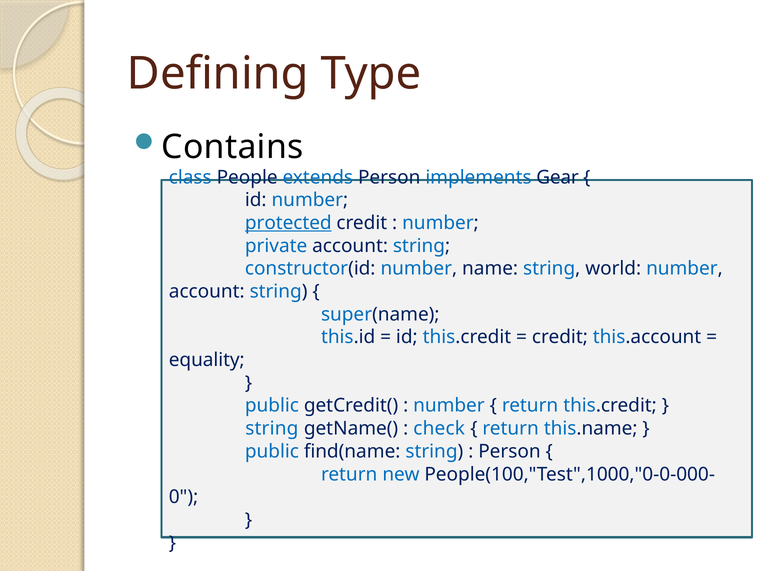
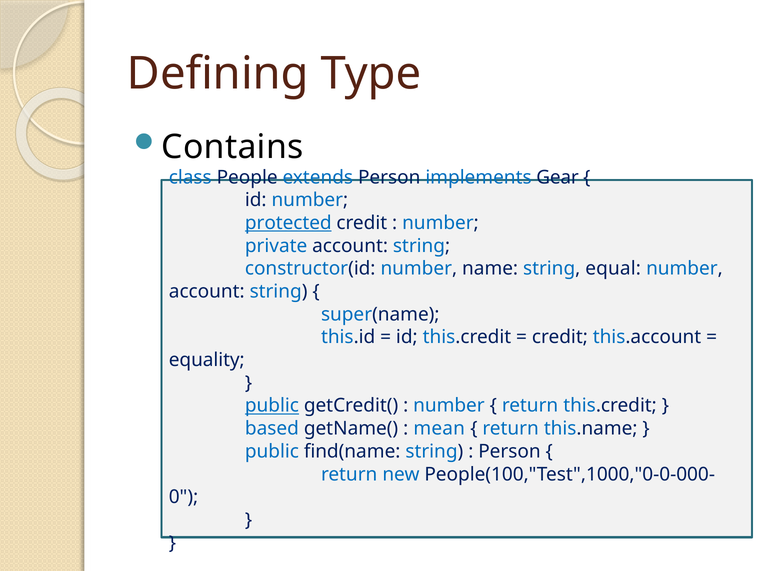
world: world -> equal (613, 269)
public underline: none -> present (272, 406)
string: string -> based (272, 428)
check: check -> mean (439, 428)
